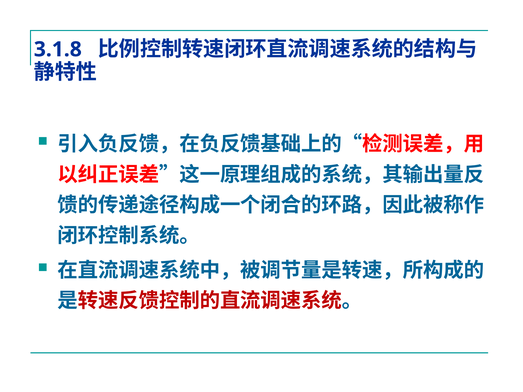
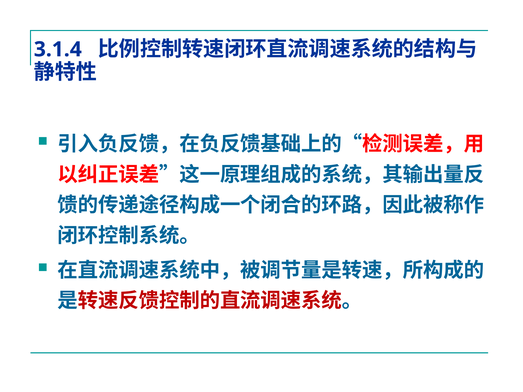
3.1.8: 3.1.8 -> 3.1.4 (58, 49)
